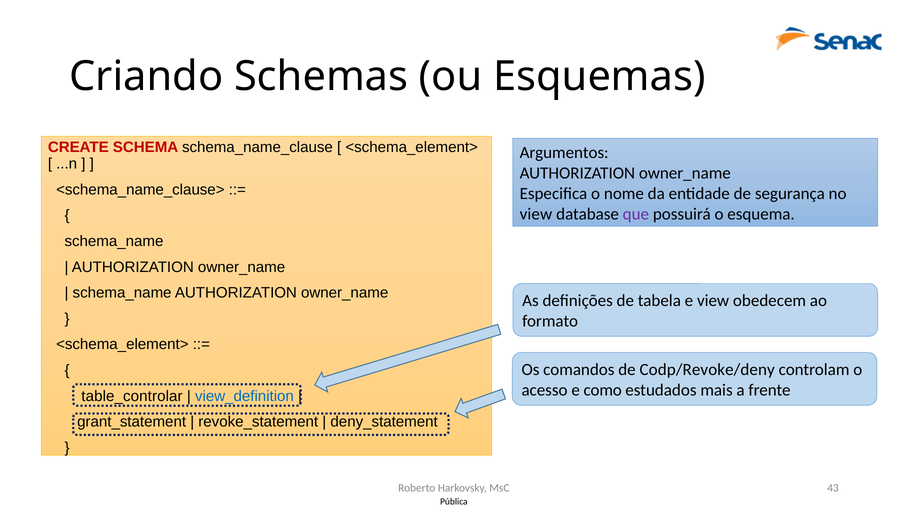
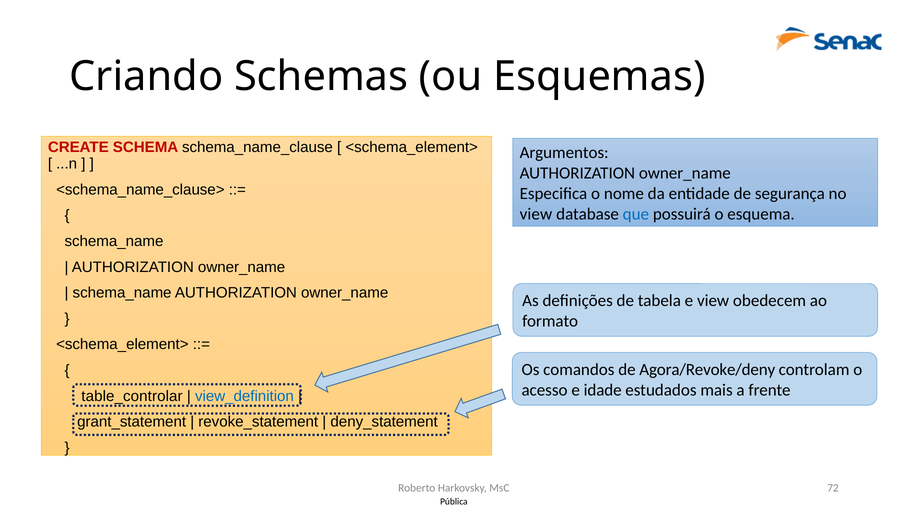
que colour: purple -> blue (636, 214)
Codp/Revoke/deny: Codp/Revoke/deny -> Agora/Revoke/deny (707, 370)
como: como -> idade (603, 390)
43: 43 -> 72 (833, 488)
